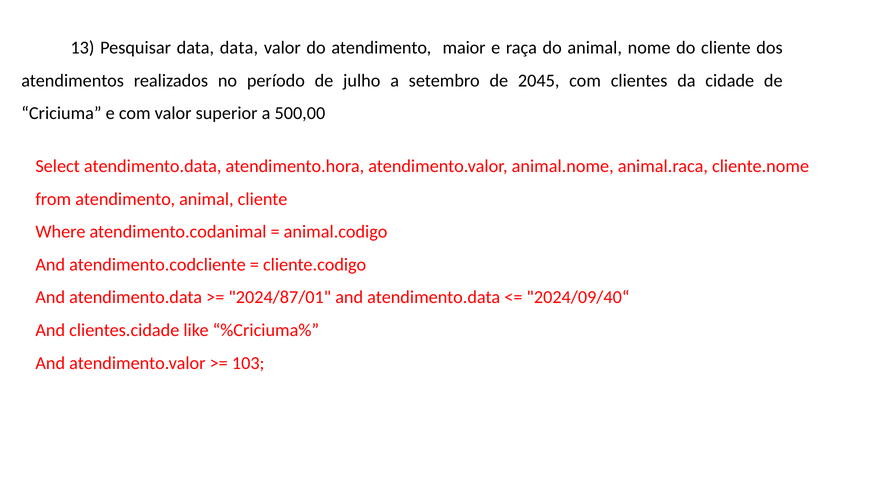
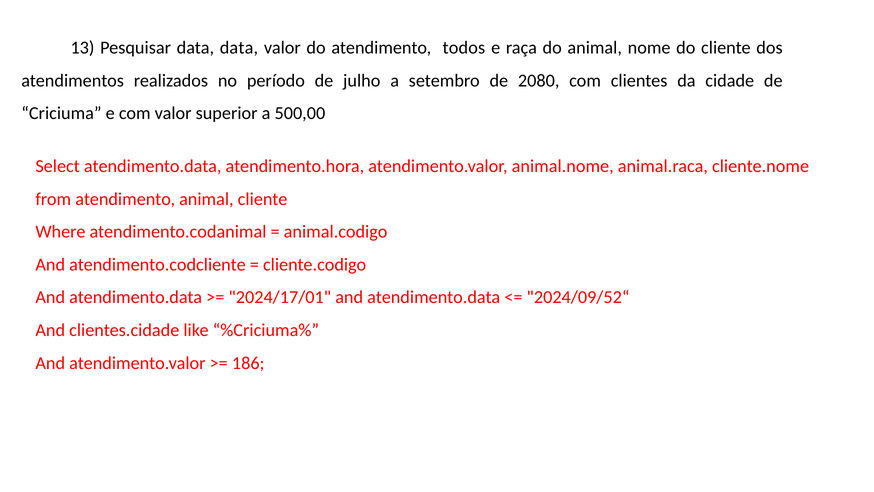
maior: maior -> todos (464, 48)
2045: 2045 -> 2080 (539, 80)
2024/87/01: 2024/87/01 -> 2024/17/01 (280, 297)
2024/09/40“: 2024/09/40“ -> 2024/09/52“ (578, 297)
103: 103 -> 186 (248, 363)
